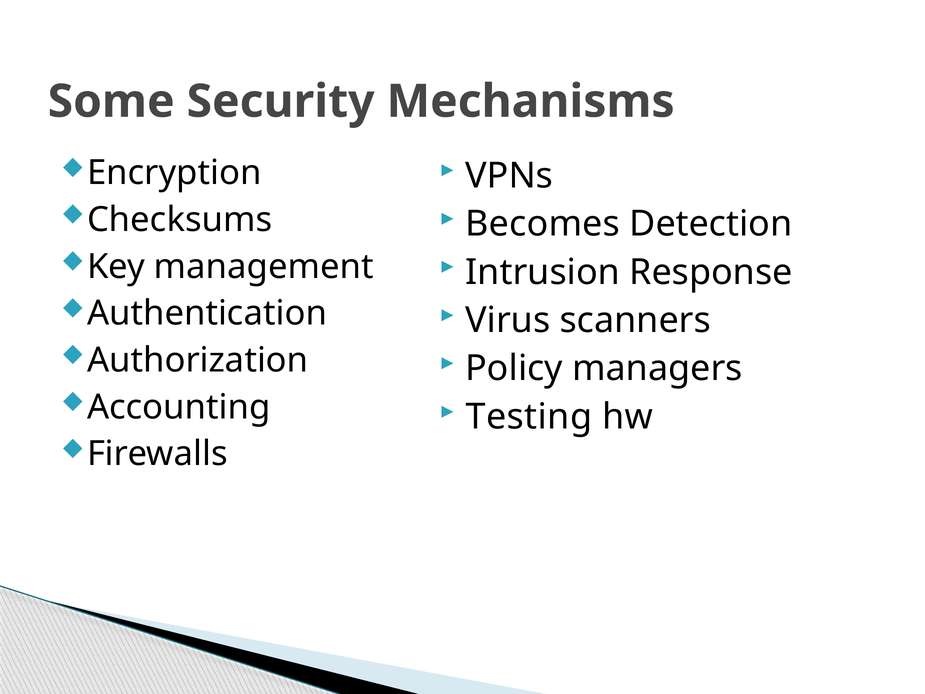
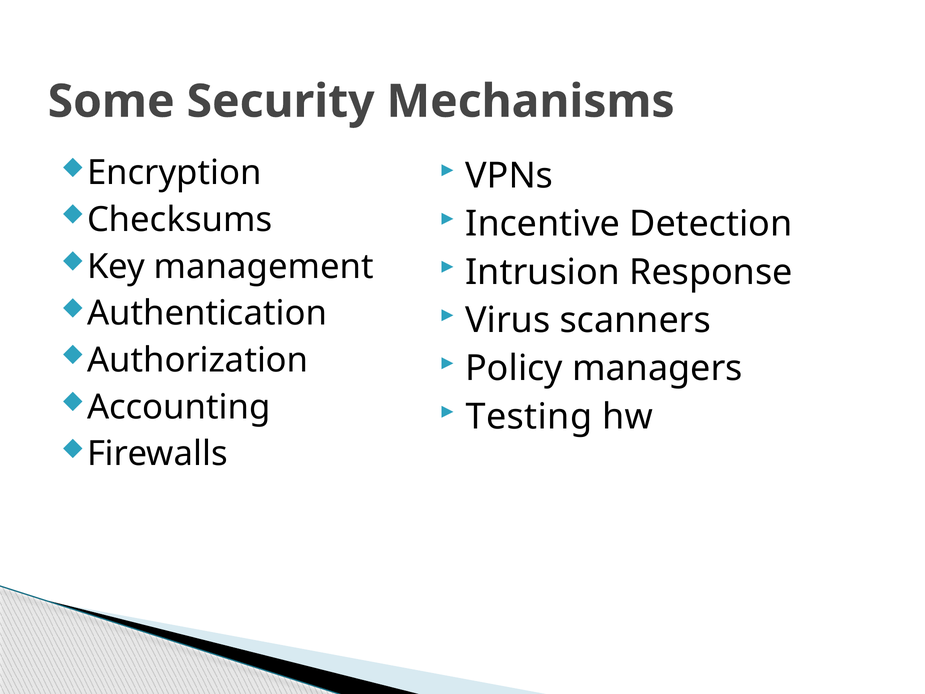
Becomes: Becomes -> Incentive (543, 224)
